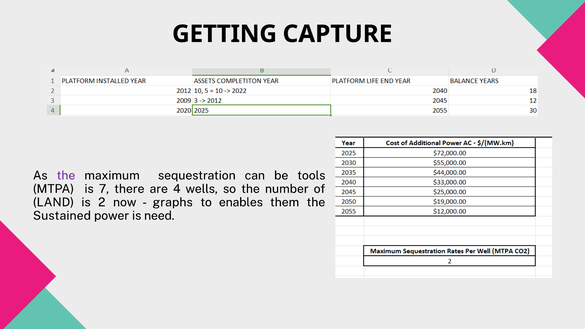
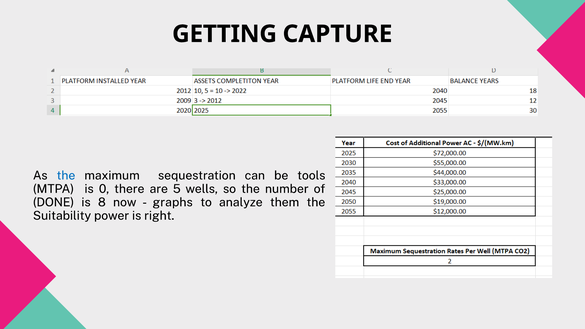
the colour: purple -> blue (66, 176)
7: 7 -> 0 (104, 189)
4: 4 -> 5 (177, 189)
LAND: LAND -> DONE (53, 202)
2: 2 -> 8 (102, 202)
enables: enables -> analyze (241, 202)
Sustained: Sustained -> Suitability (62, 216)
need: need -> right (159, 216)
